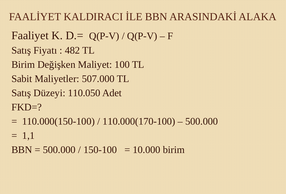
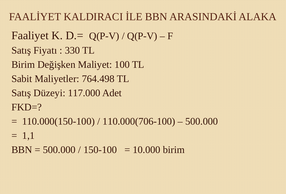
482: 482 -> 330 (72, 51)
507.000: 507.000 -> 764.498 (98, 79)
110.050: 110.050 -> 117.000 (84, 93)
110.000(170-100: 110.000(170-100 -> 110.000(706-100 (139, 122)
